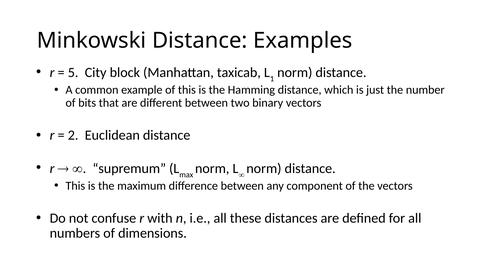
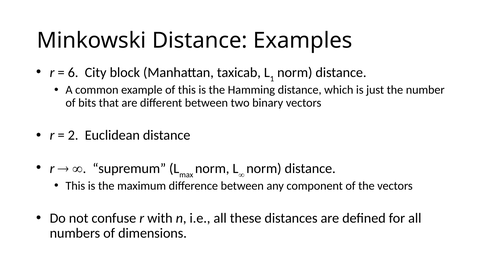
5: 5 -> 6 (73, 73)
